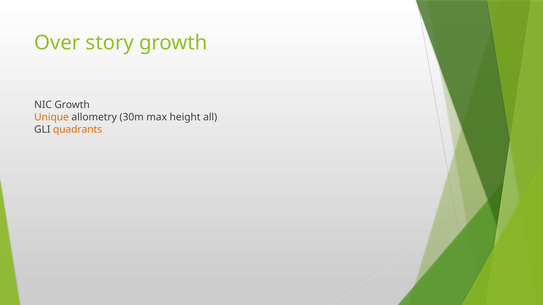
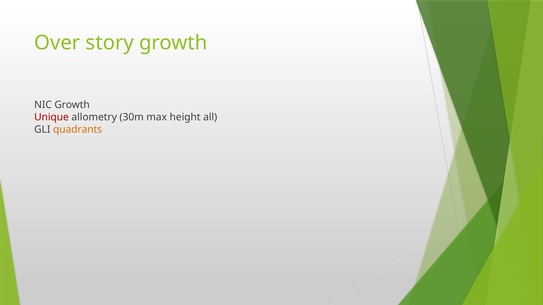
Unique colour: orange -> red (52, 117)
